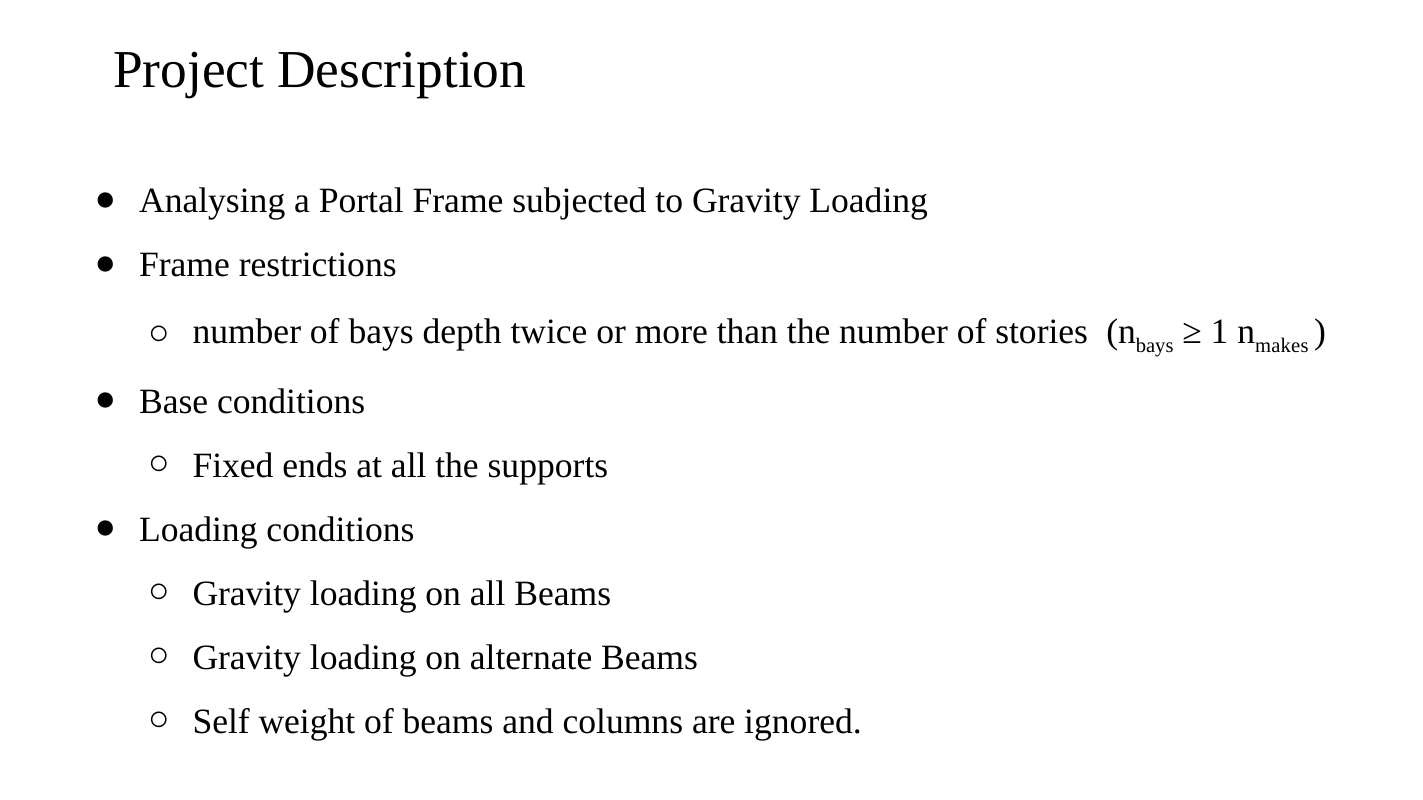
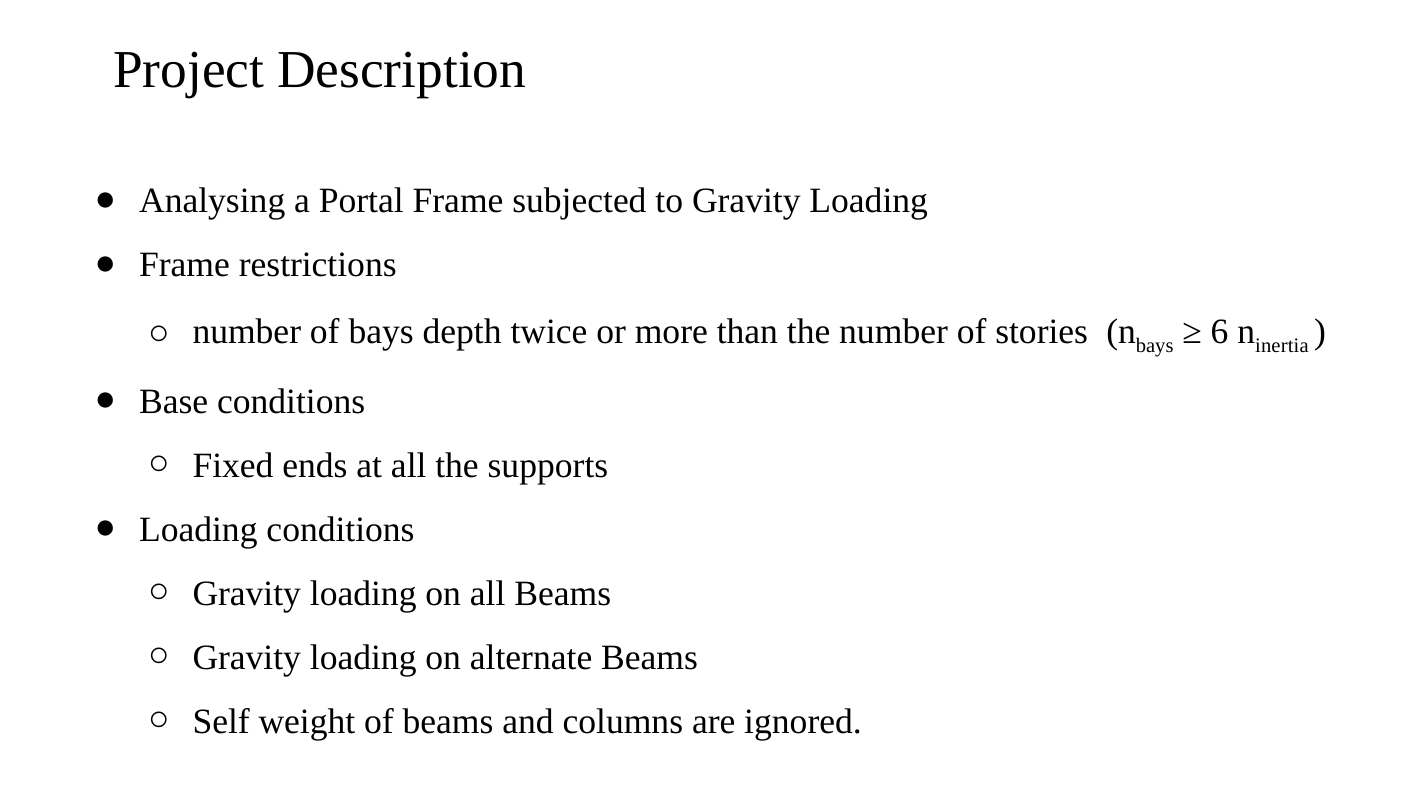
1: 1 -> 6 (1220, 332)
makes: makes -> inertia (1282, 346)
